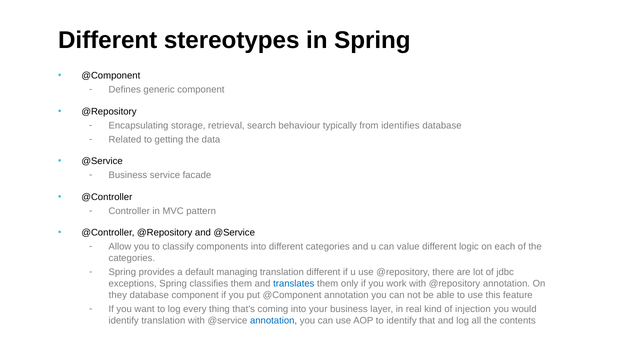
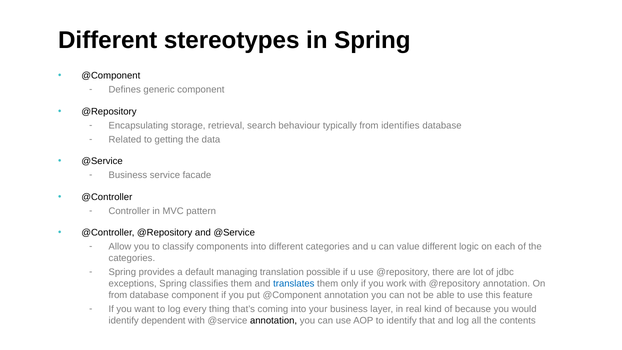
translation different: different -> possible (323, 272)
they: they -> from (118, 295)
injection: injection -> because (473, 309)
identify translation: translation -> dependent (163, 320)
annotation colour: blue -> black (274, 320)
